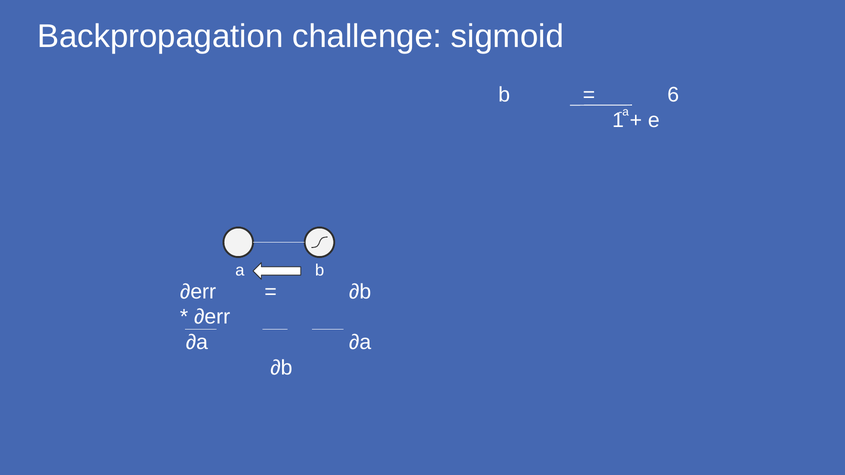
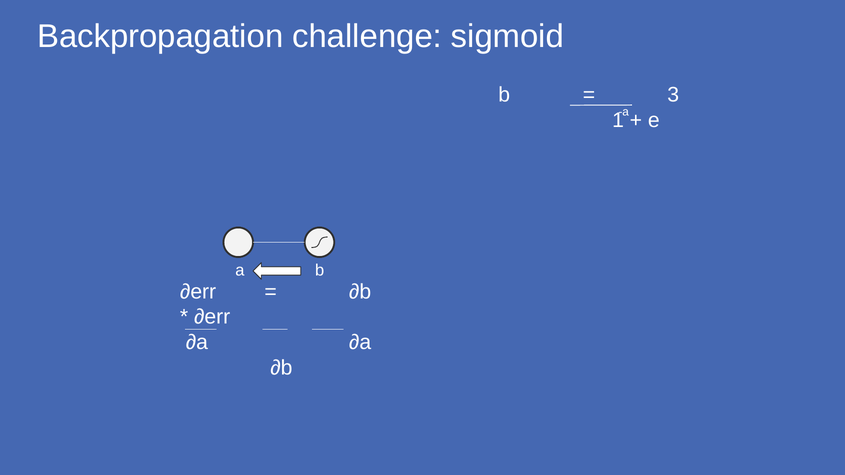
6: 6 -> 3 (673, 95)
